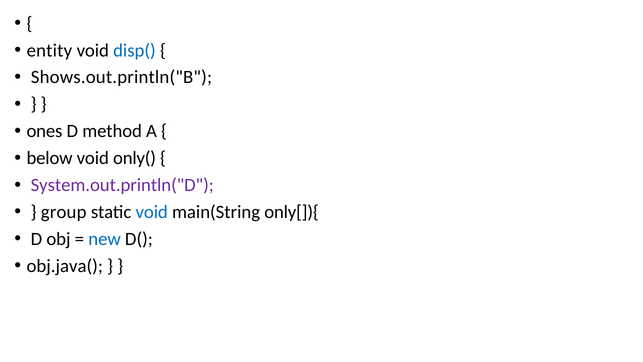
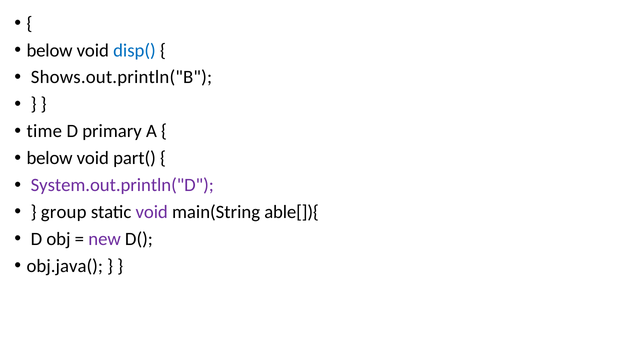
entity: entity -> below (50, 50)
ones: ones -> time (44, 131)
method: method -> primary (112, 131)
only(: only( -> part( (134, 158)
void colour: blue -> purple (152, 212)
only[]){: only[]){ -> able[]){ (292, 212)
new colour: blue -> purple (105, 239)
